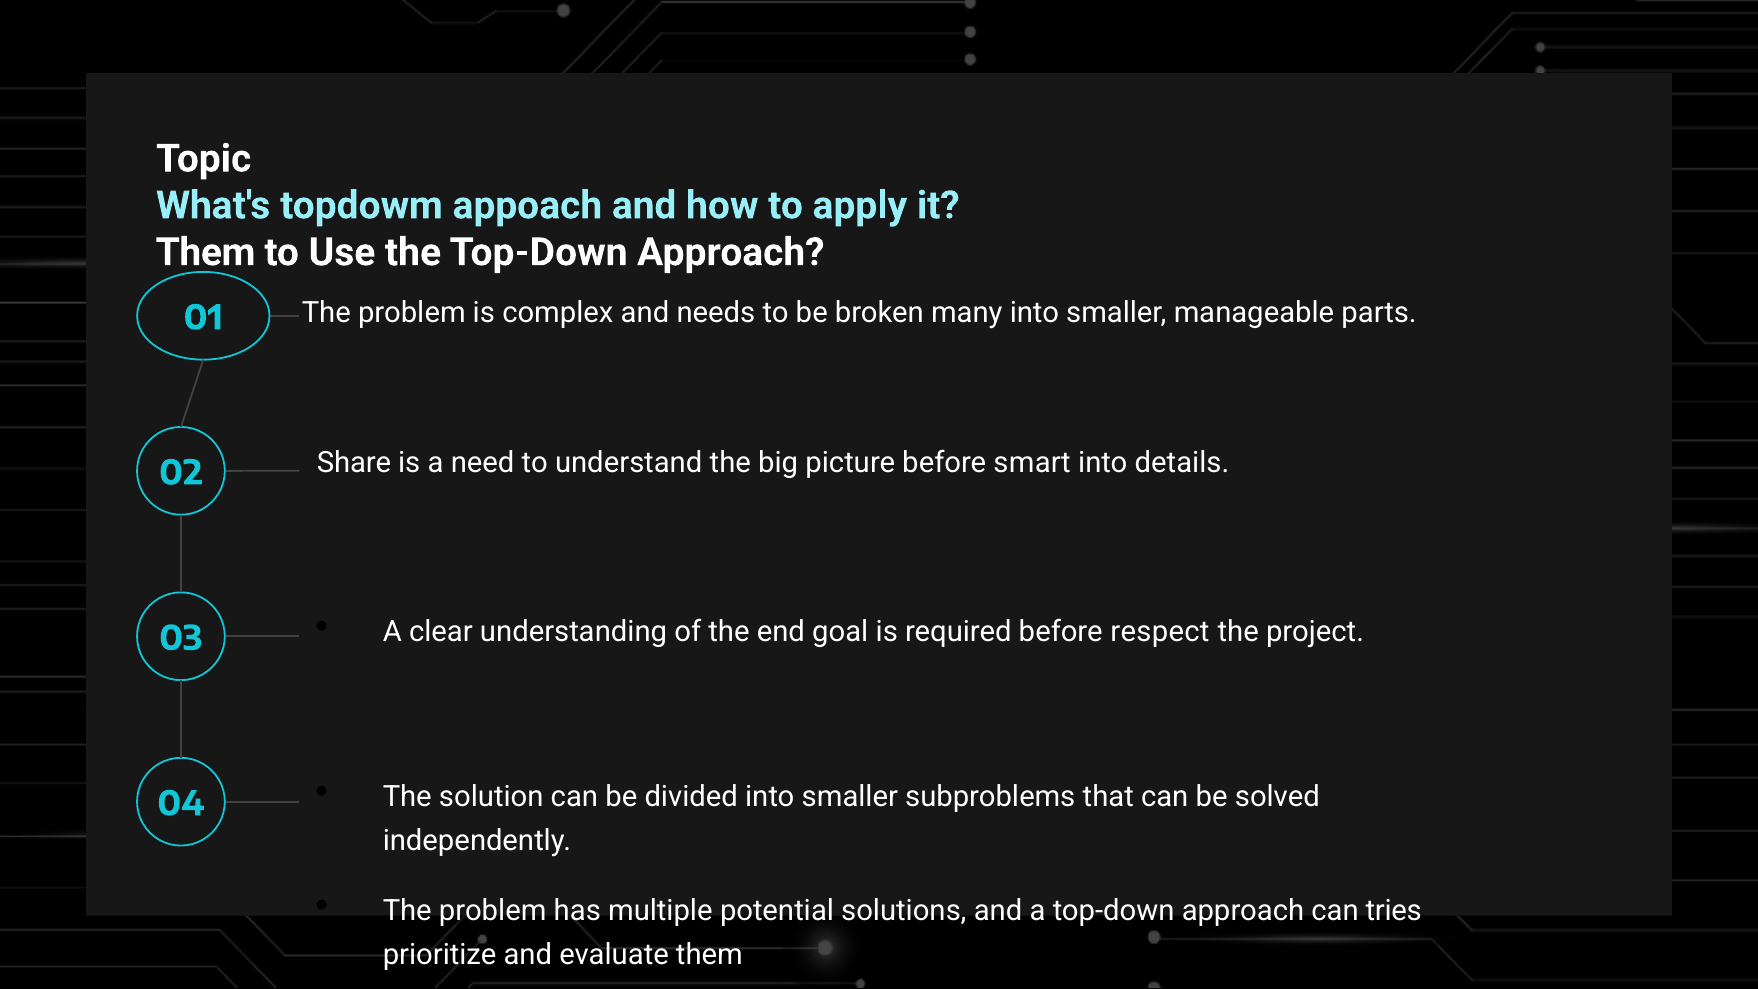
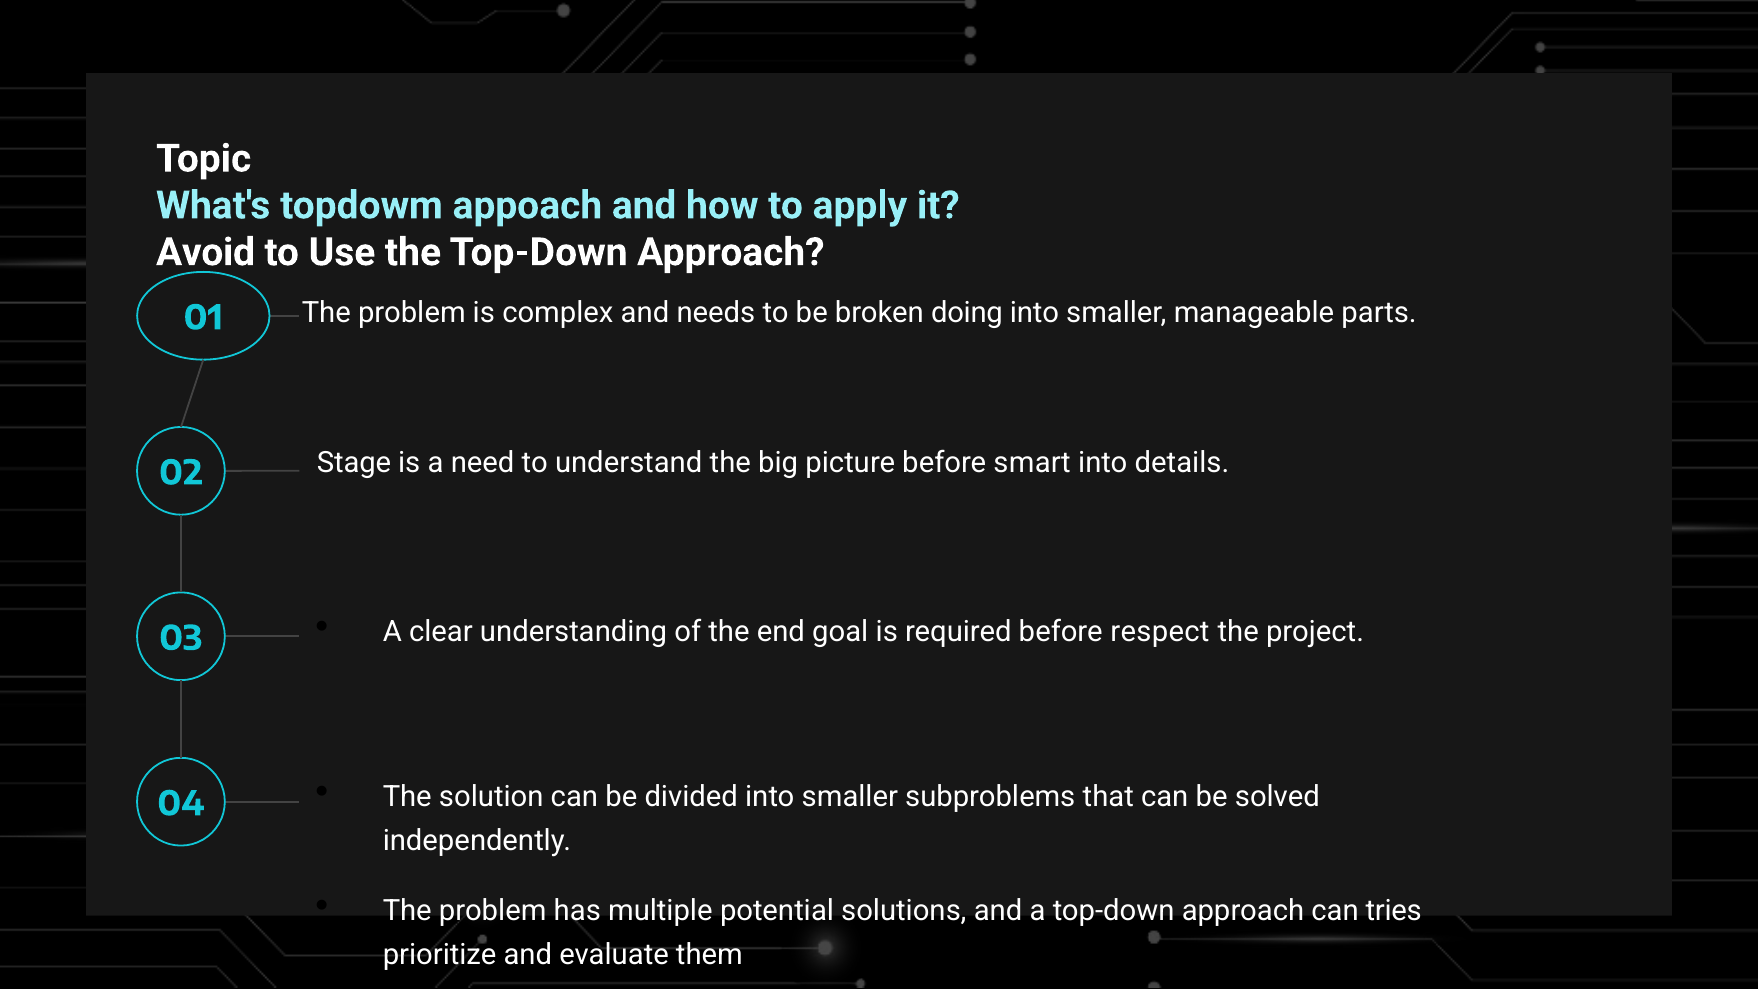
Them: Them -> Avoid (205, 252)
many: many -> doing (967, 312)
Share: Share -> Stage (354, 463)
